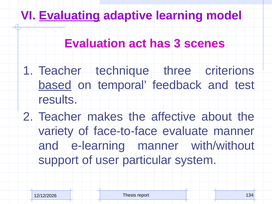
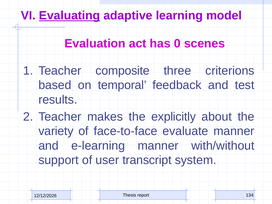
3: 3 -> 0 (177, 43)
technique: technique -> composite (123, 71)
based underline: present -> none (55, 85)
affective: affective -> explicitly (174, 117)
particular: particular -> transcript (147, 160)
